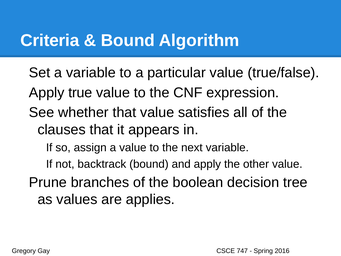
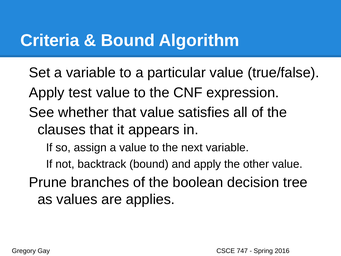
true: true -> test (80, 92)
